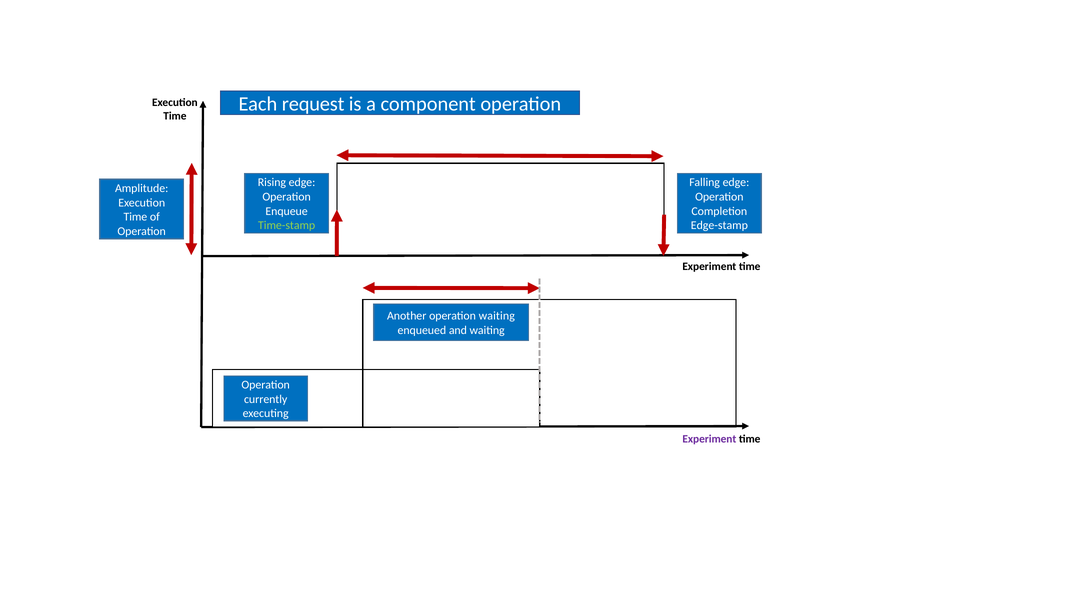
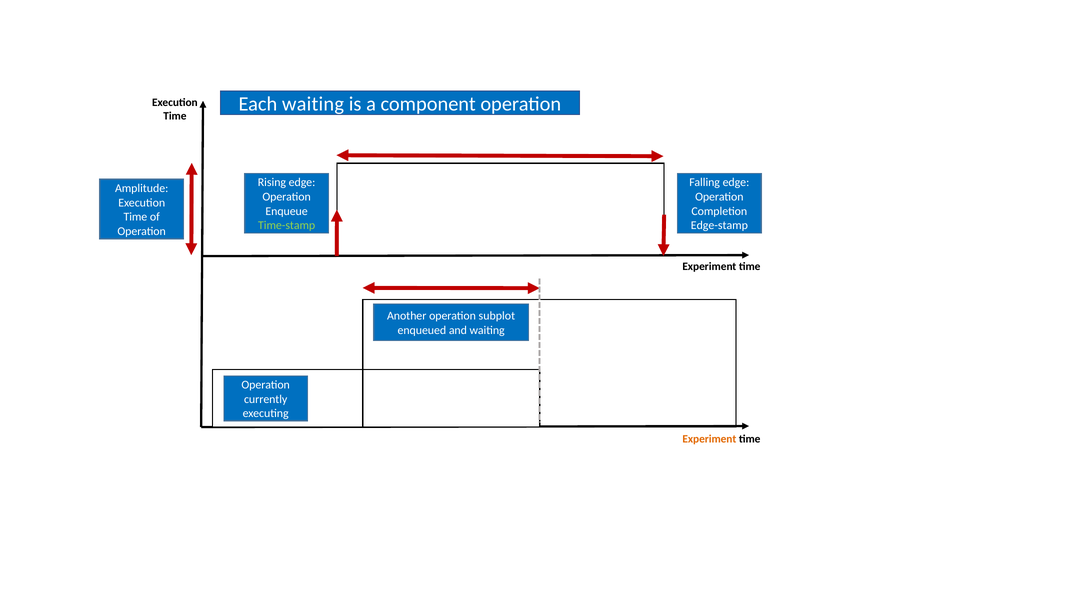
Each request: request -> waiting (313, 104)
operation waiting: waiting -> subplot (497, 316)
Experiment colour: purple -> orange (709, 439)
